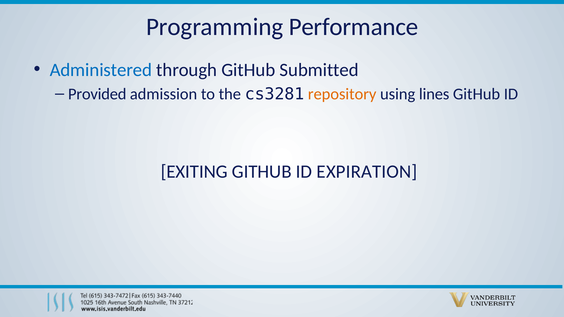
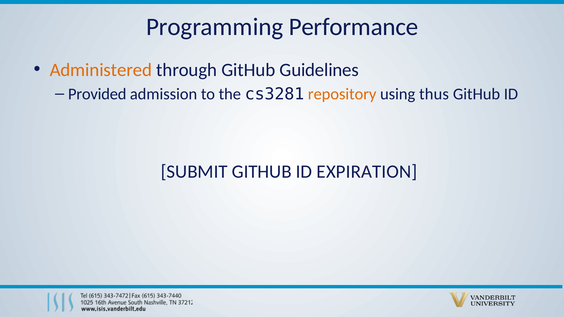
Administered colour: blue -> orange (101, 70)
Submitted: Submitted -> Guidelines (319, 70)
lines: lines -> thus (434, 94)
EXITING: EXITING -> SUBMIT (194, 172)
